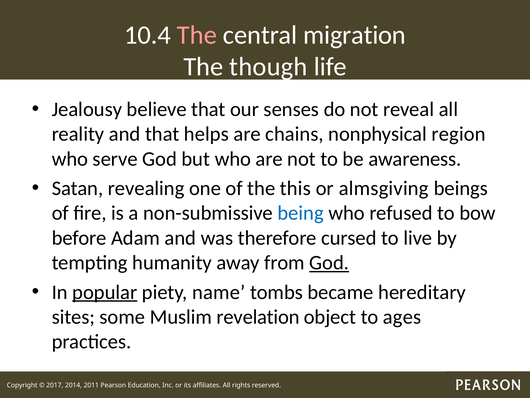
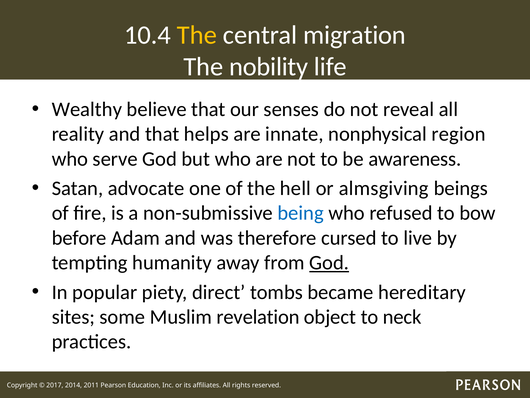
The colour: pink -> yellow (197, 35)
though: though -> nobility (269, 67)
Jealousy: Jealousy -> Wealthy (87, 109)
chains: chains -> innate (294, 134)
revealing: revealing -> advocate (146, 188)
this: this -> hell (295, 188)
popular underline: present -> none (105, 292)
name: name -> direct (219, 292)
ages: ages -> neck (402, 317)
